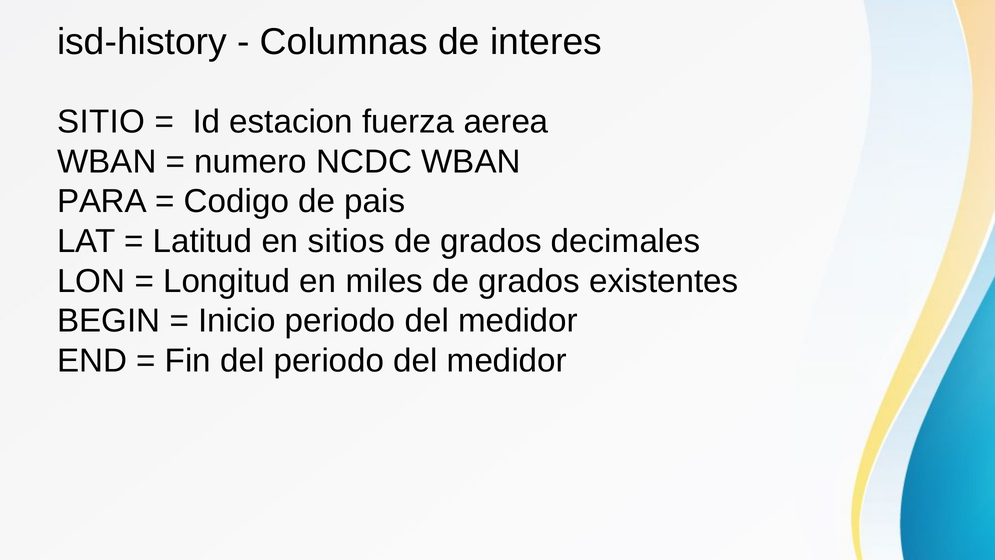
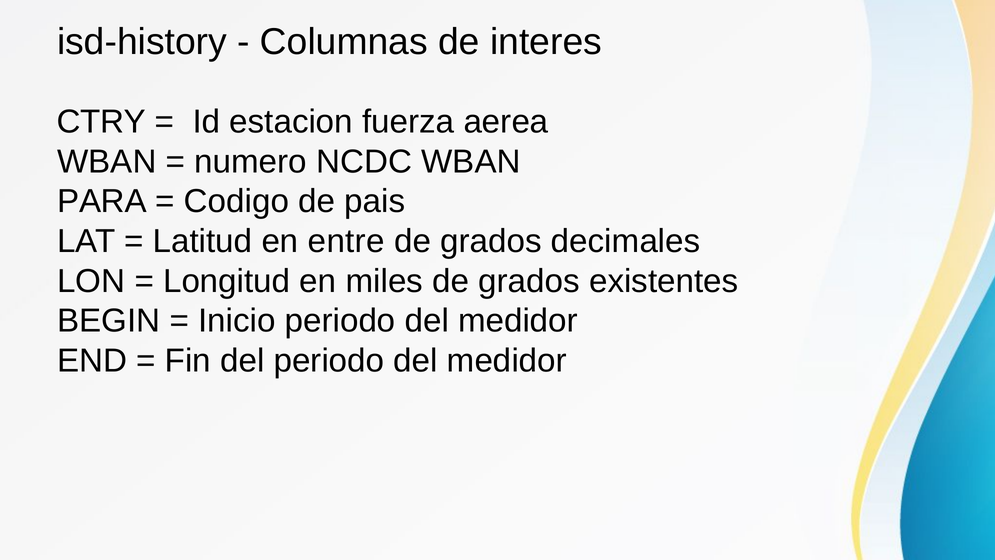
SITIO: SITIO -> CTRY (101, 122)
sitios: sitios -> entre (346, 241)
